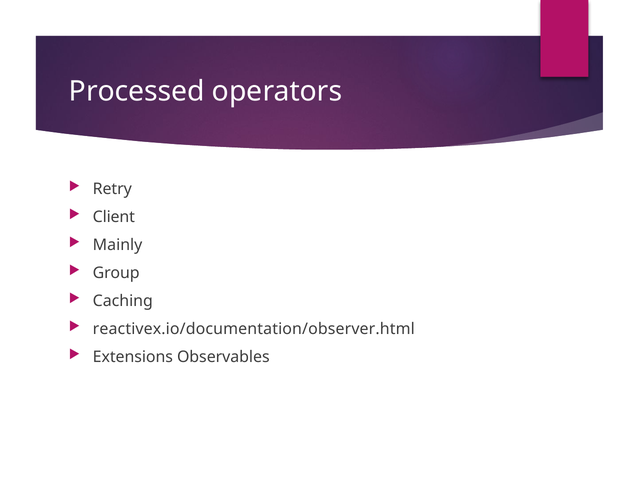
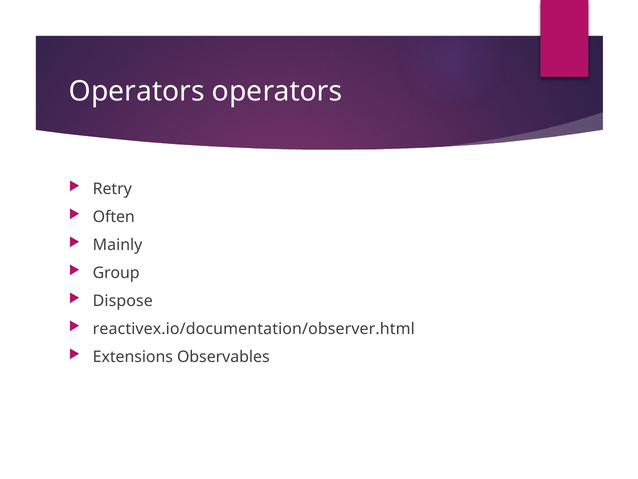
Processed: Processed -> Operators (137, 91)
Client: Client -> Often (114, 217)
Caching: Caching -> Dispose (123, 301)
